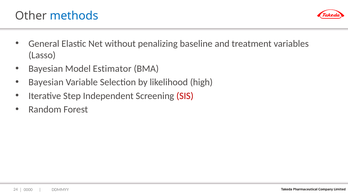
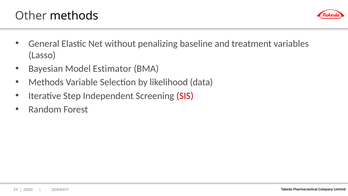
methods colour: blue -> black (74, 16)
Bayesian: Bayesian -> Methods (46, 82)
high: high -> data (201, 82)
